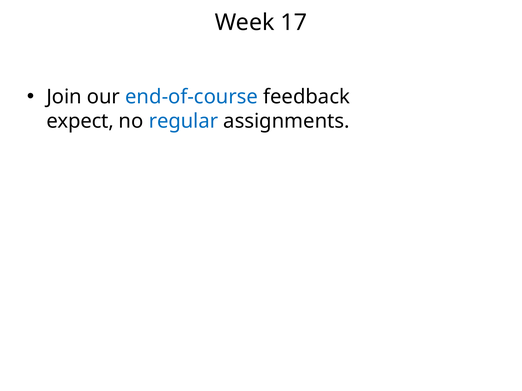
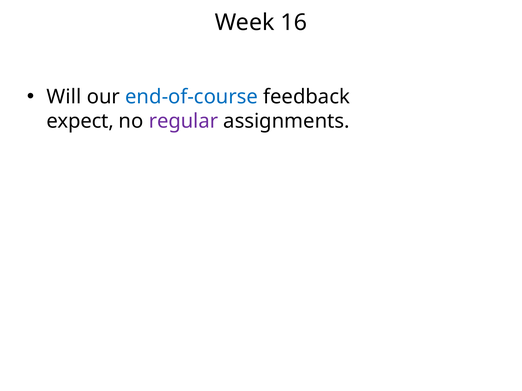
17: 17 -> 16 (294, 22)
Join: Join -> Will (64, 97)
regular colour: blue -> purple (183, 121)
